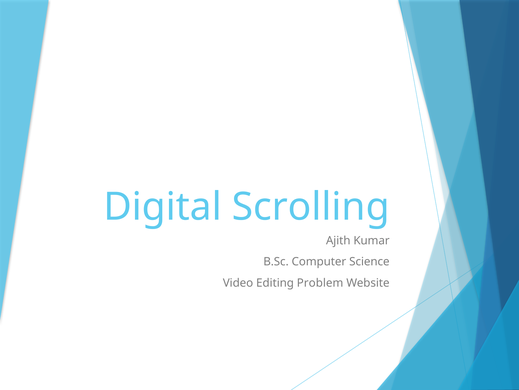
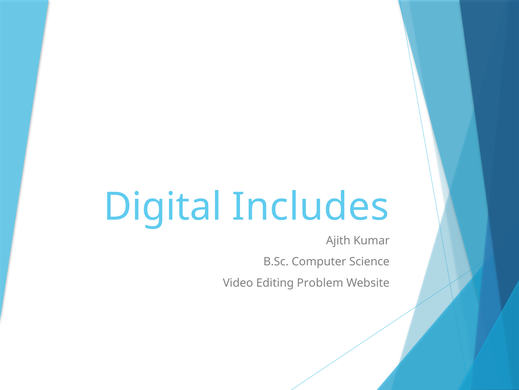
Scrolling: Scrolling -> Includes (311, 207)
